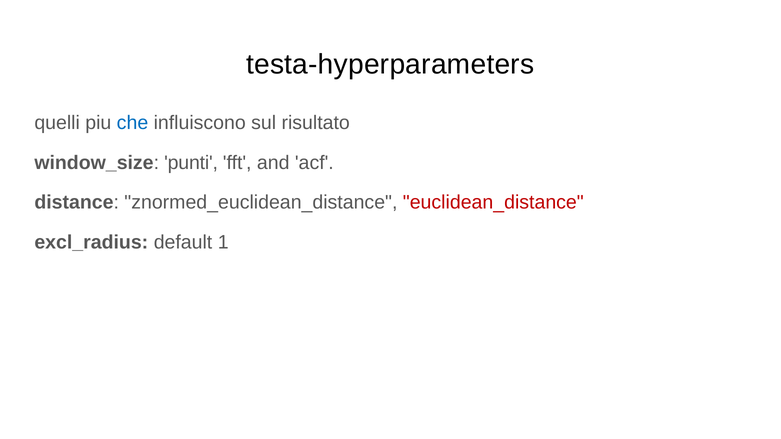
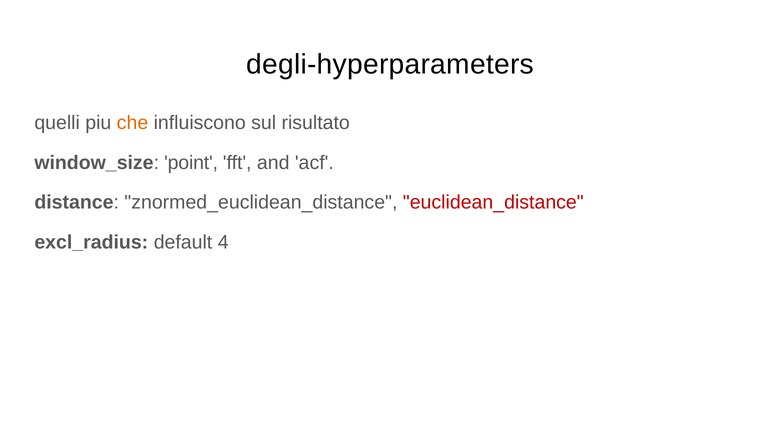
testa-hyperparameters: testa-hyperparameters -> degli-hyperparameters (390, 65)
che colour: blue -> orange (132, 123)
punti: punti -> point (191, 163)
1: 1 -> 4 (223, 243)
